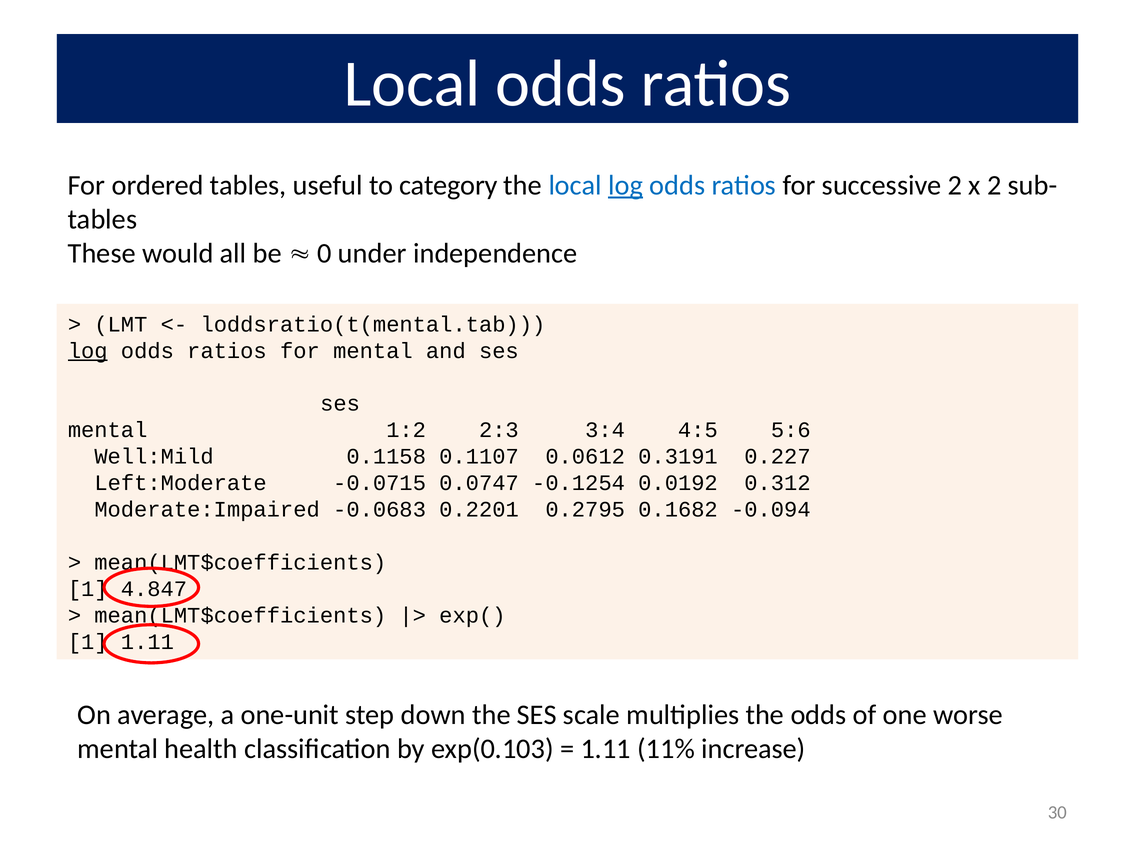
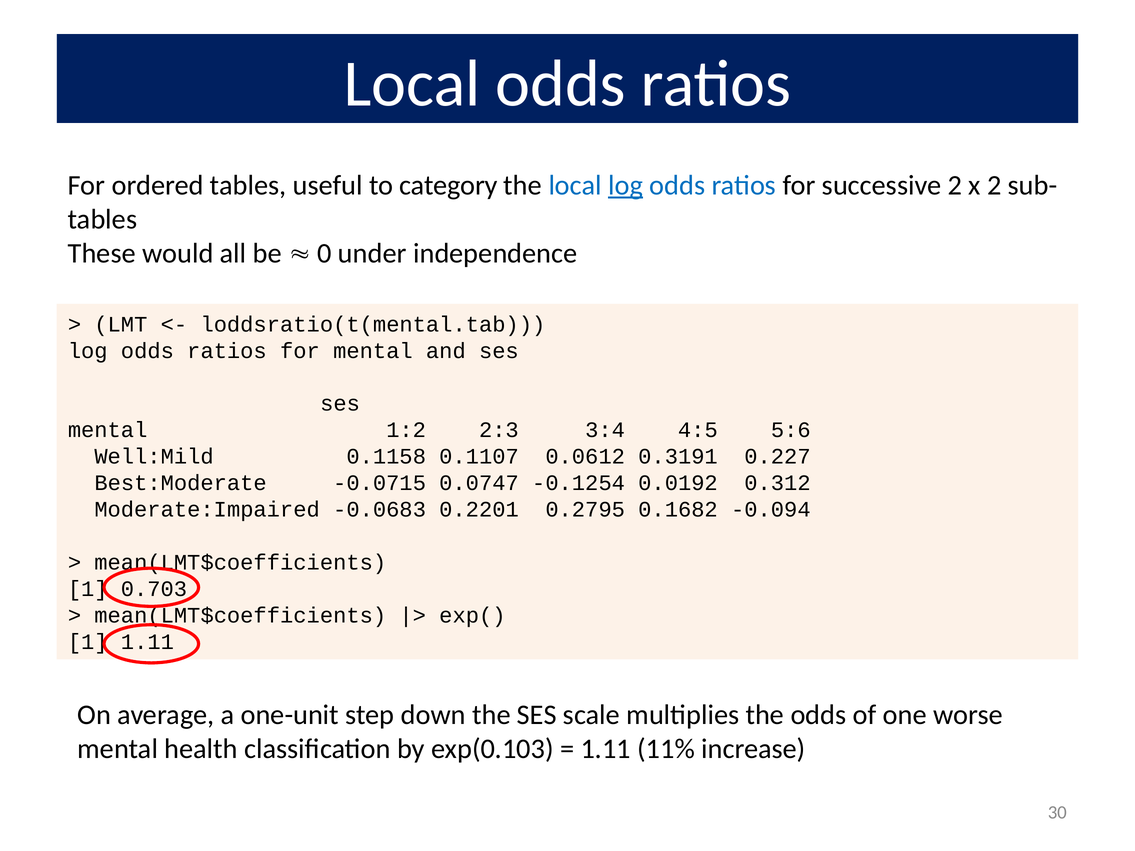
log underline: present -> none (88, 351)
Left:Moderate: Left:Moderate -> Best:Moderate (181, 483)
4.847: 4.847 -> 0.703 (154, 589)
